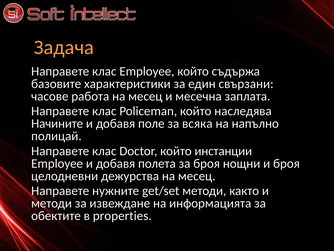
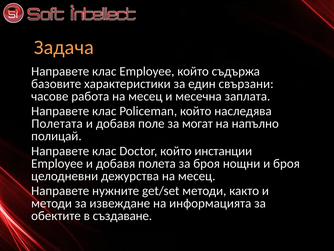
Начините: Начините -> Полетата (57, 123)
всяка: всяка -> могат (197, 123)
properties: properties -> създаване (122, 215)
